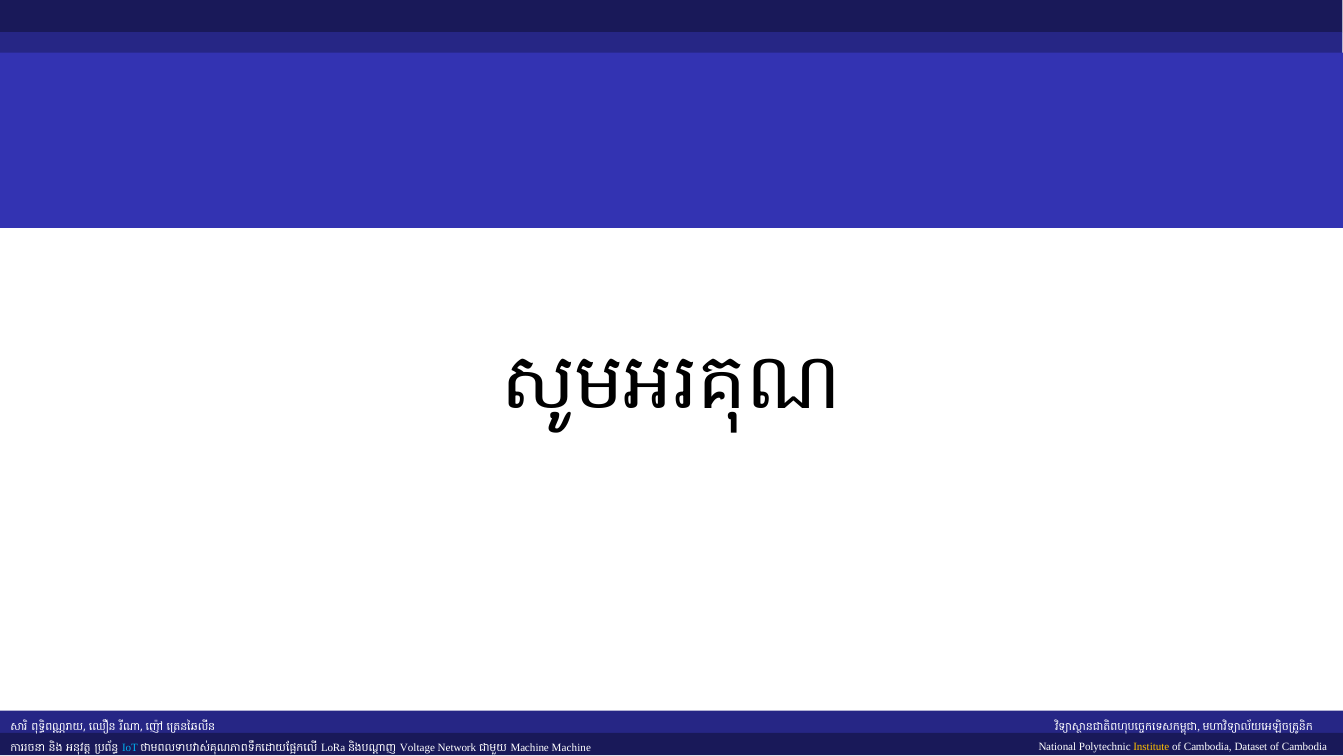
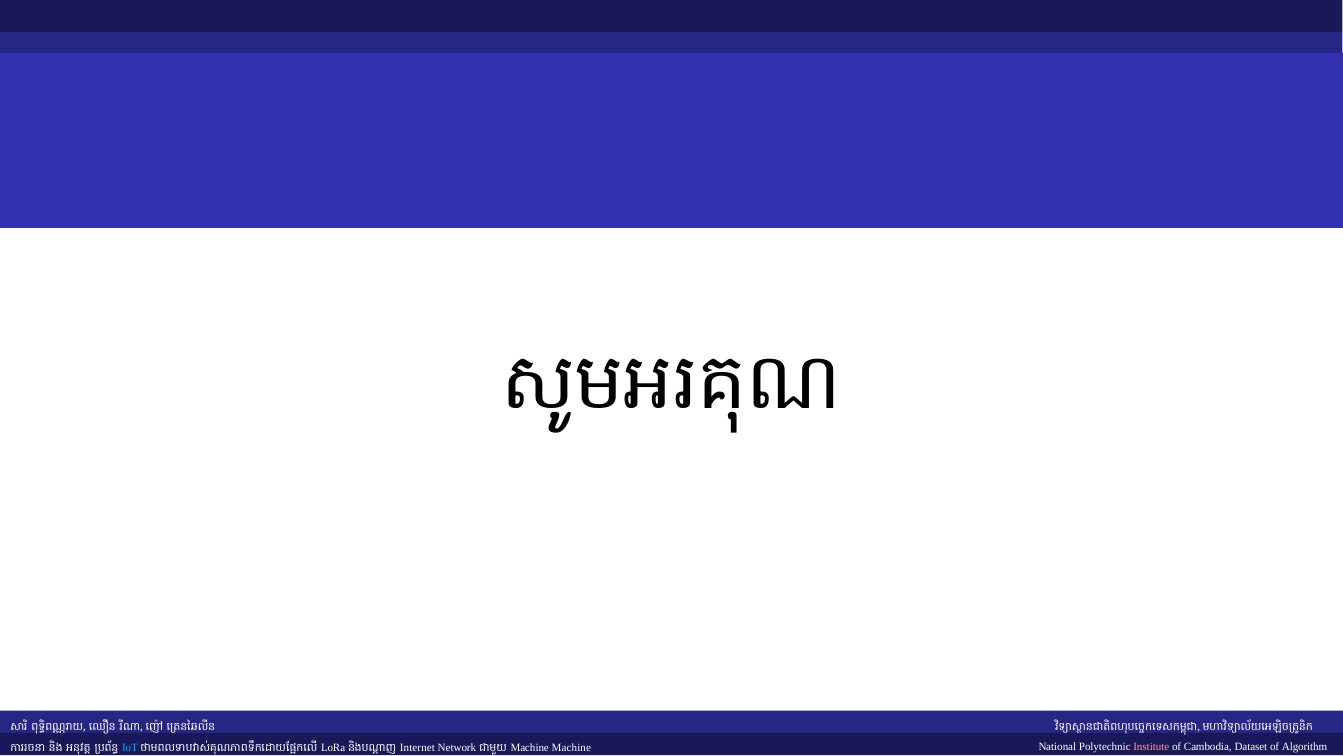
Institute colour: yellow -> pink (1151, 747)
Cambodia: Cambodia -> Algorithm (1305, 747)
Voltage: Voltage -> Internet (417, 748)
